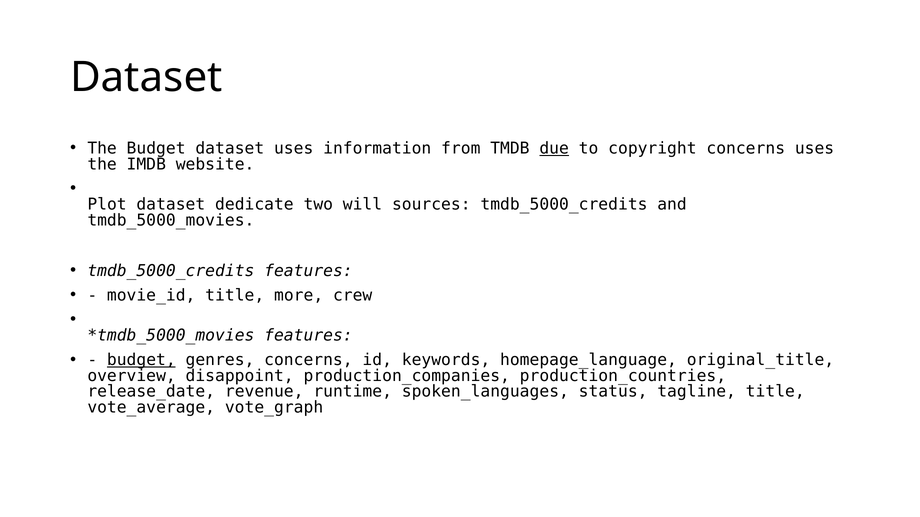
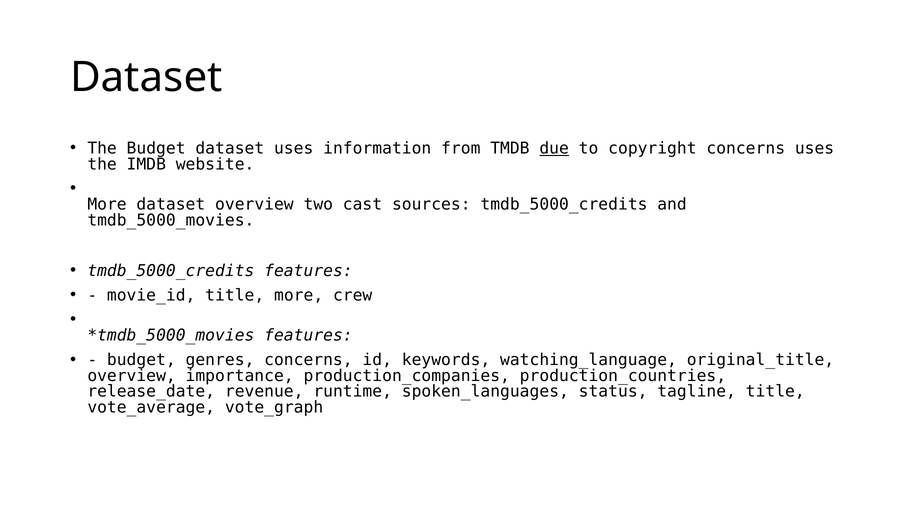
Plot: Plot -> More (107, 205)
dataset dedicate: dedicate -> overview (254, 205)
will: will -> cast (362, 205)
budget underline: present -> none (141, 360)
homepage_language: homepage_language -> watching_language (589, 360)
disappoint: disappoint -> importance (240, 376)
